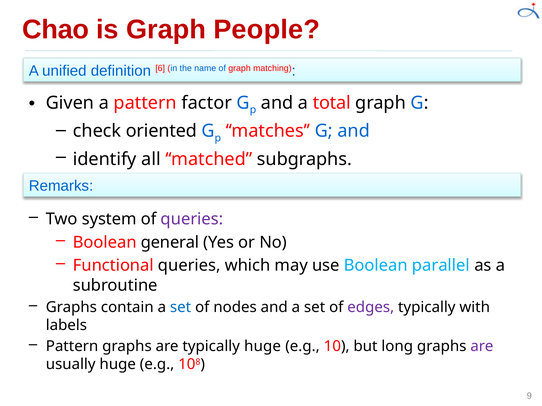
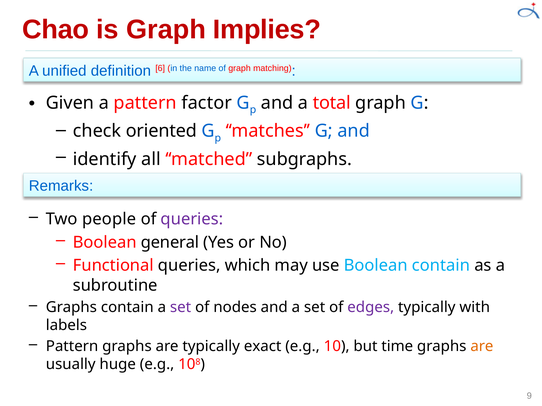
People: People -> Implies (267, 30)
system: system -> people (109, 219)
Boolean parallel: parallel -> contain (441, 266)
set colour: blue -> purple (181, 308)
typically huge: huge -> exact (263, 347)
long: long -> time (397, 347)
are colour: purple -> orange (482, 347)
